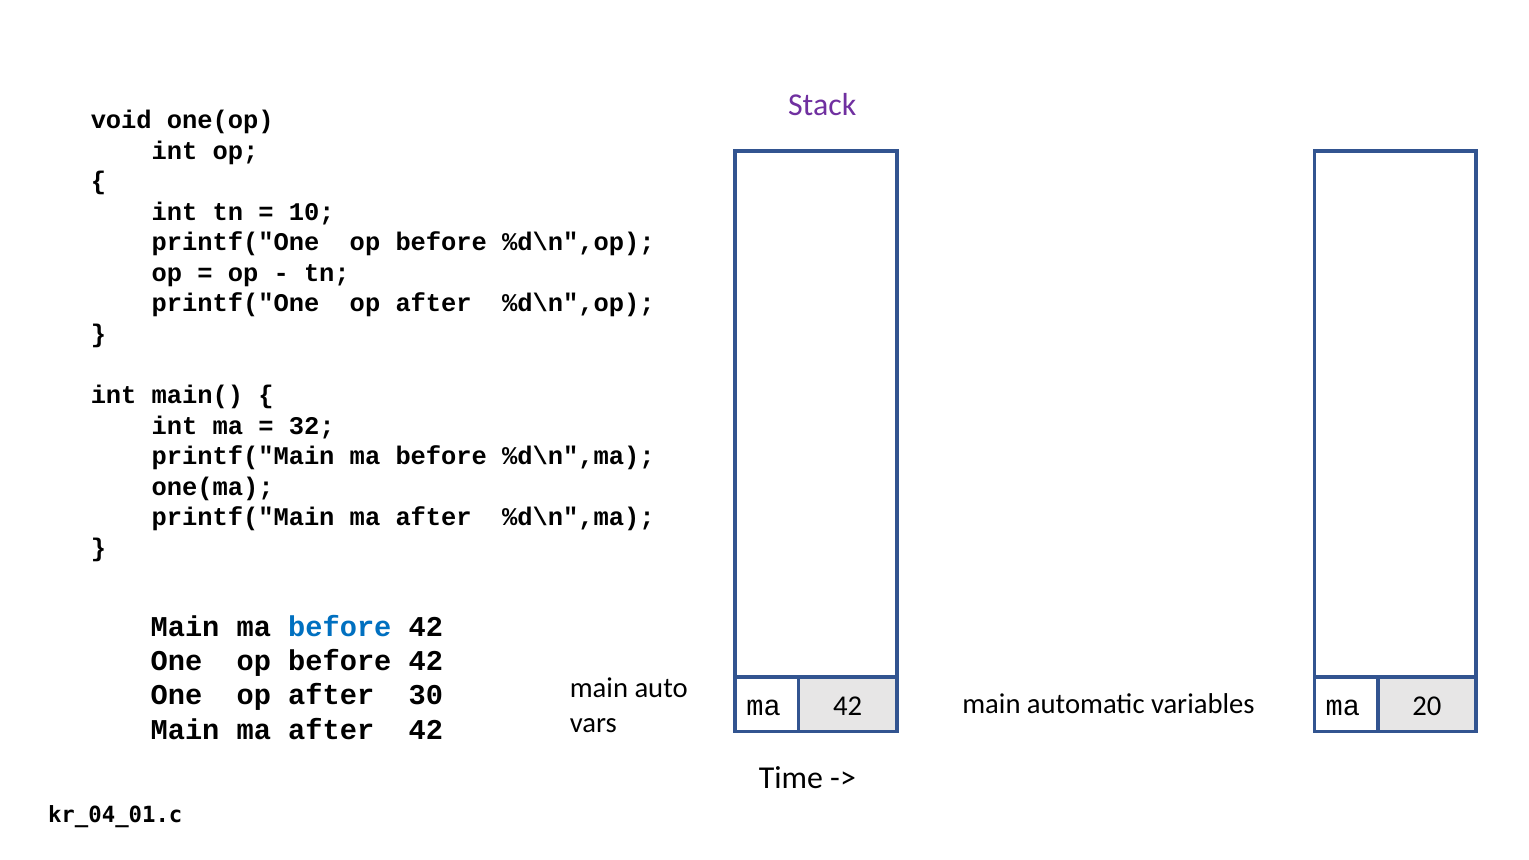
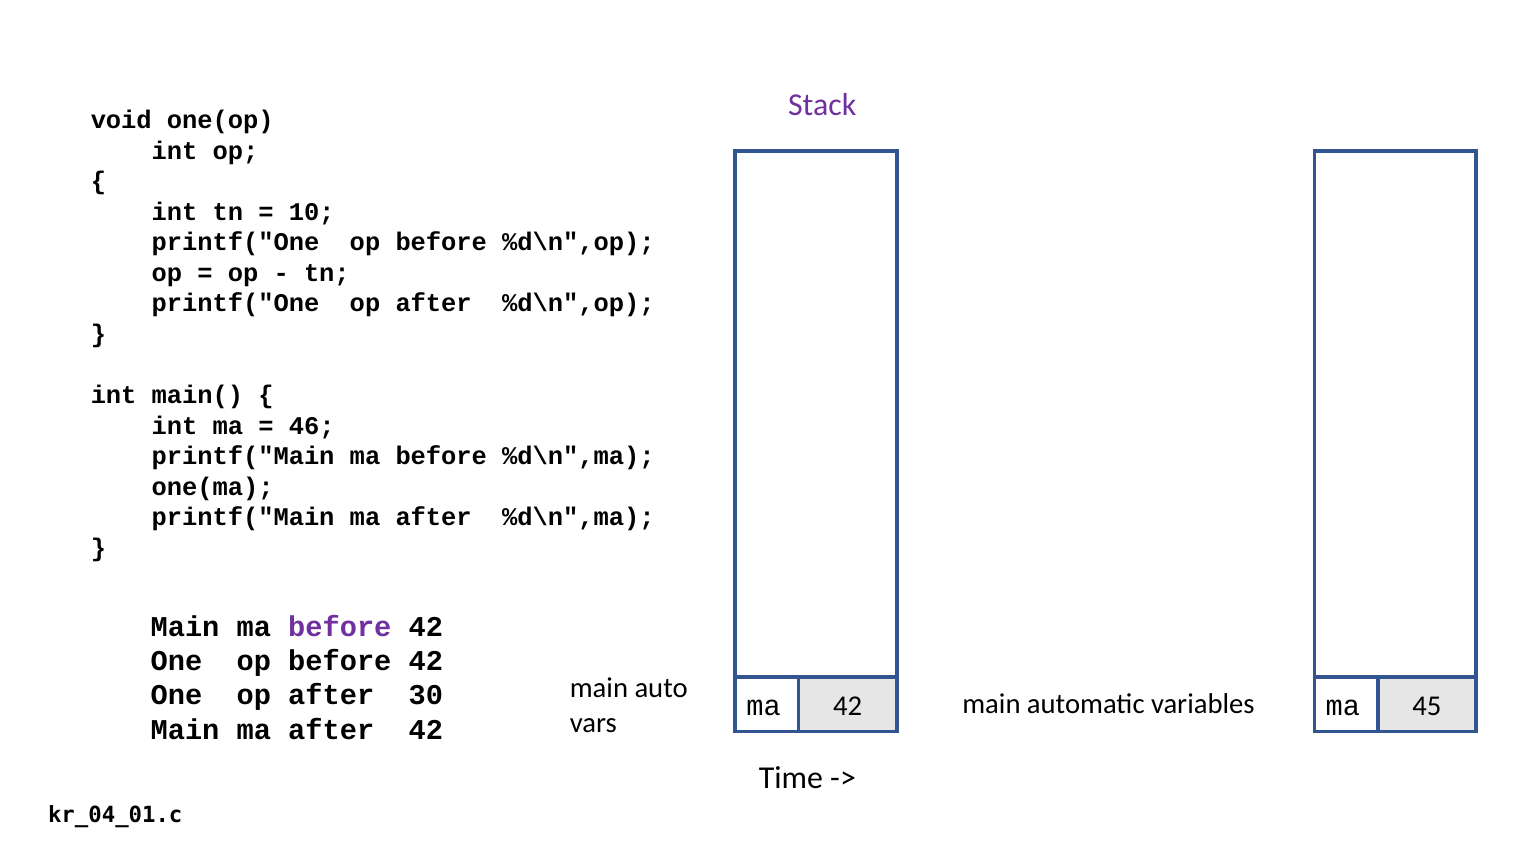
32: 32 -> 46 (312, 426)
before colour: blue -> purple (340, 627)
20: 20 -> 45 (1427, 706)
